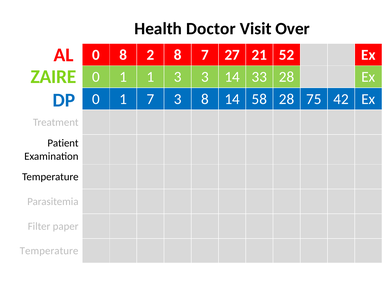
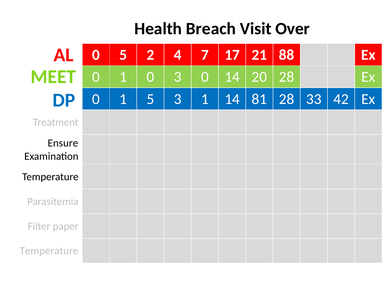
Doctor: Doctor -> Breach (211, 29)
0 8: 8 -> 5 (123, 55)
2 8: 8 -> 4 (178, 55)
27: 27 -> 17 (232, 55)
52: 52 -> 88 (287, 55)
ZAIRE: ZAIRE -> MEET (53, 77)
1 1: 1 -> 0 (150, 77)
3 3: 3 -> 0 (205, 77)
33: 33 -> 20 (259, 77)
1 7: 7 -> 5 (150, 99)
3 8: 8 -> 1 (205, 99)
58: 58 -> 81 (259, 99)
75: 75 -> 33 (314, 99)
Patient: Patient -> Ensure (63, 143)
